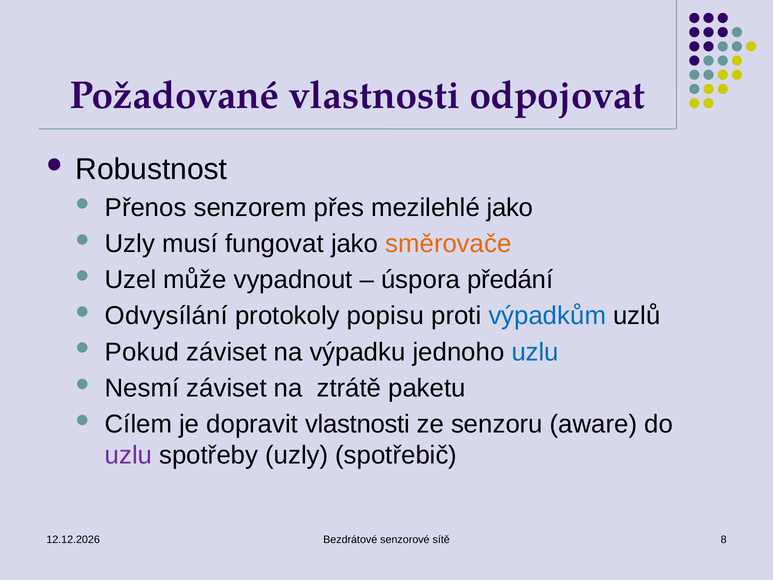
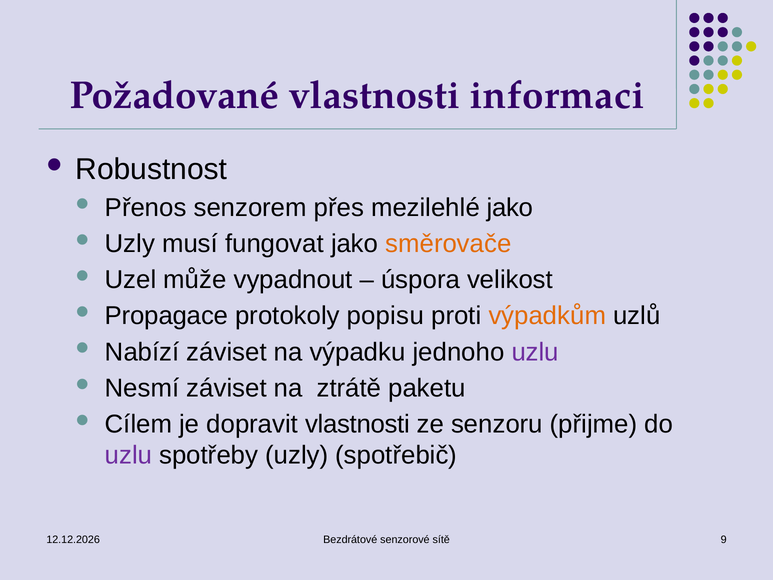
odpojovat: odpojovat -> informaci (557, 95)
předání: předání -> velikost (510, 280)
Odvysílání: Odvysílání -> Propagace (167, 316)
výpadkům colour: blue -> orange (547, 316)
Pokud: Pokud -> Nabízí (142, 352)
uzlu colour: blue -> purple (535, 352)
aware: aware -> přijme (594, 424)
8: 8 -> 9 (724, 539)
